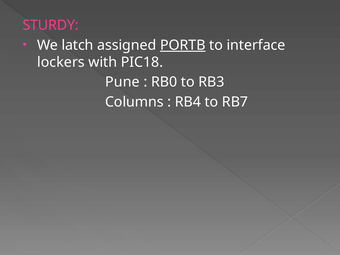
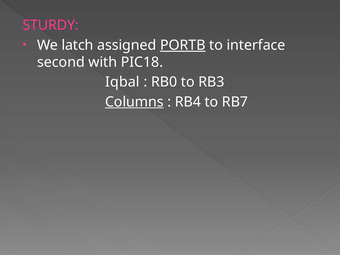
lockers: lockers -> second (61, 62)
Pune: Pune -> Iqbal (122, 82)
Columns underline: none -> present (134, 102)
